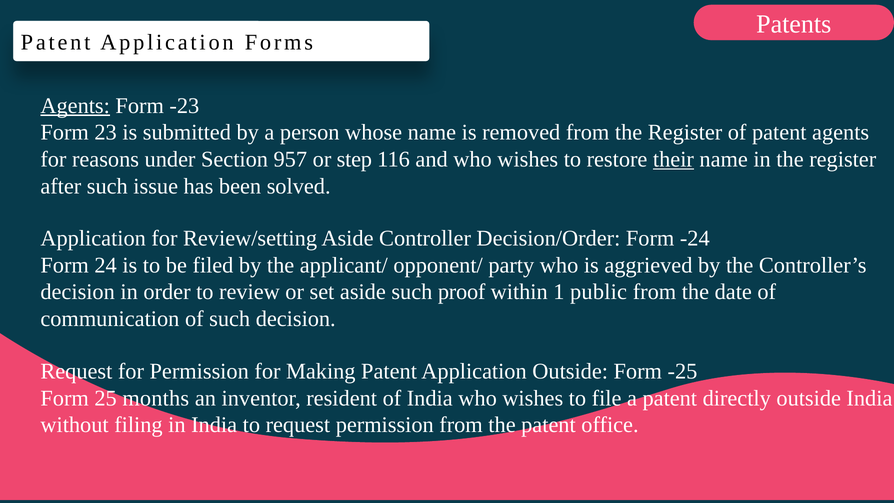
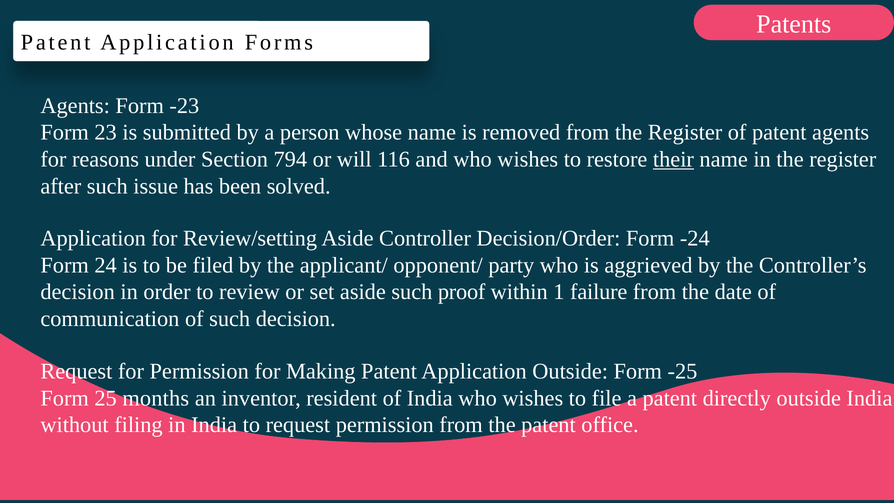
Agents underline: present -> none (75, 106)
957: 957 -> 794 (290, 159)
step: step -> will (354, 159)
public: public -> failure (599, 292)
